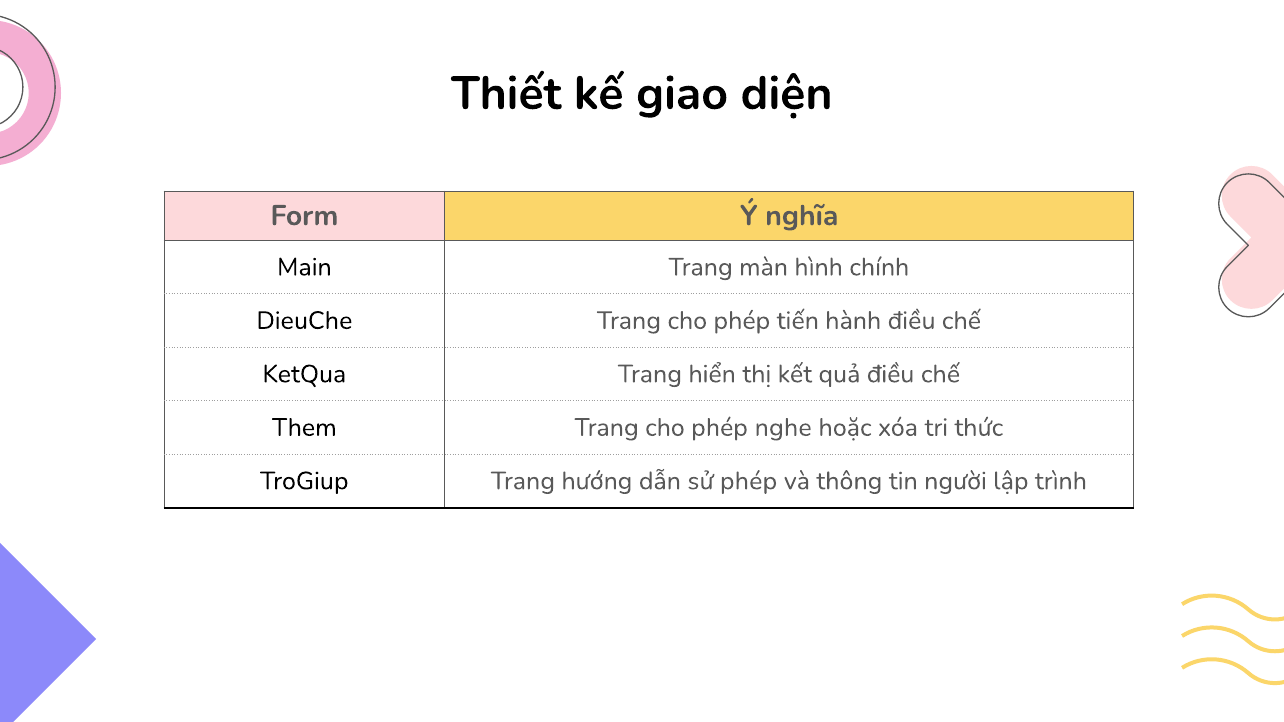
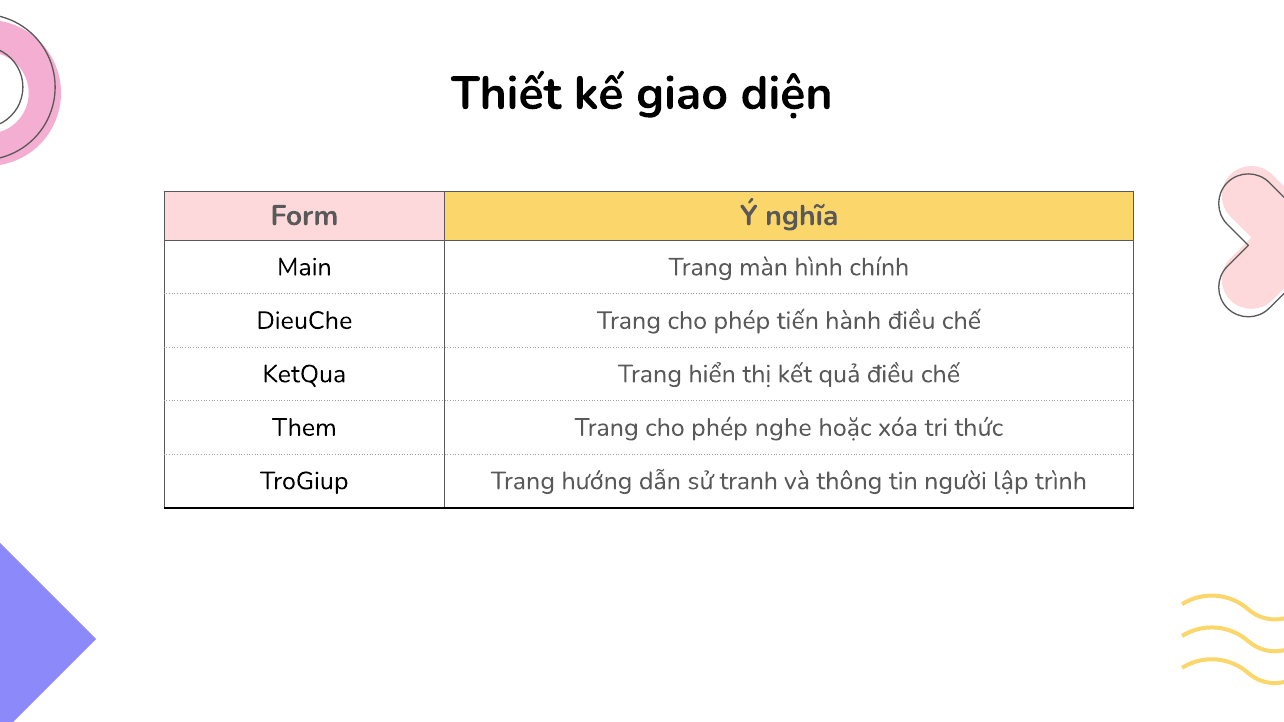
sử phép: phép -> tranh (749, 481)
